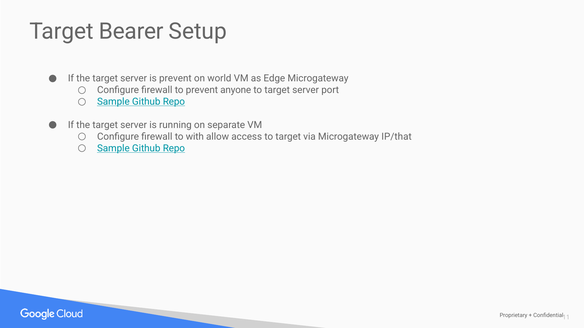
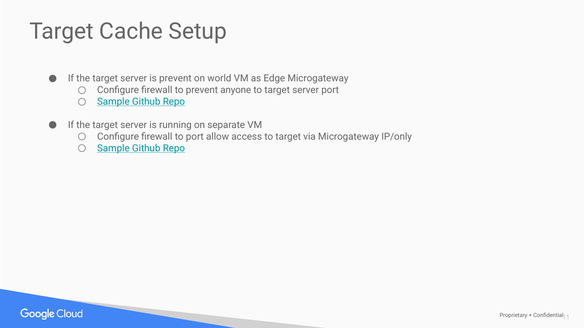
Bearer: Bearer -> Cache (131, 31)
to with: with -> port (195, 137)
IP/that: IP/that -> IP/only (397, 137)
